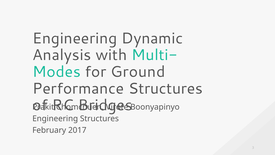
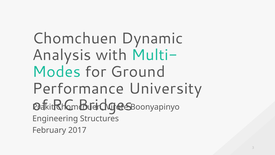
Engineering: Engineering -> Chomchuen (75, 38)
Performance Structures: Structures -> University (165, 88)
